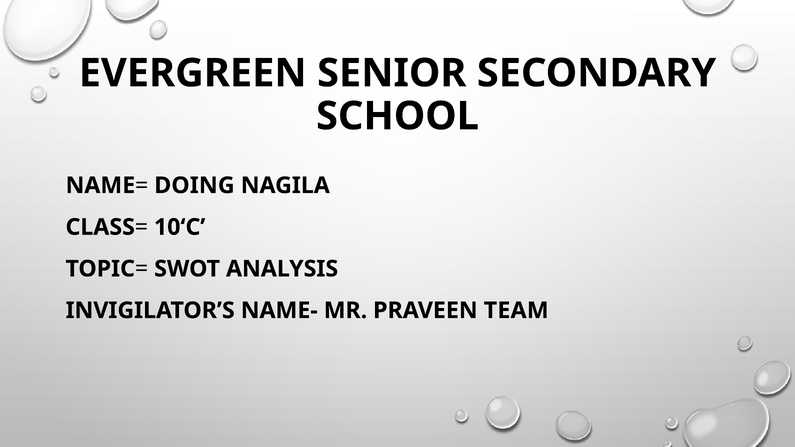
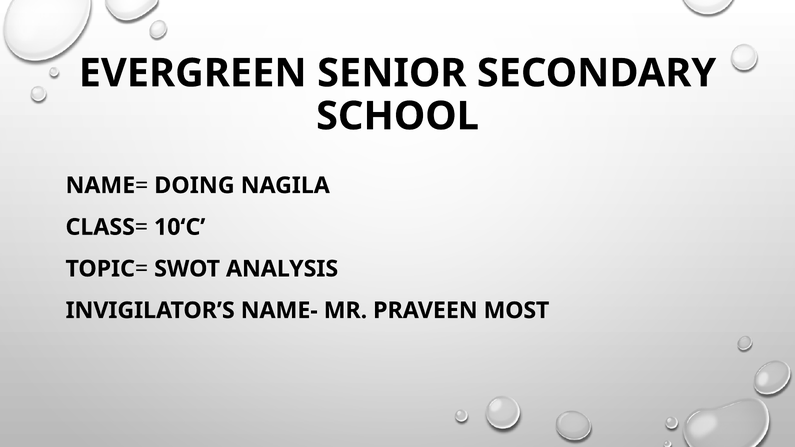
TEAM: TEAM -> MOST (516, 311)
